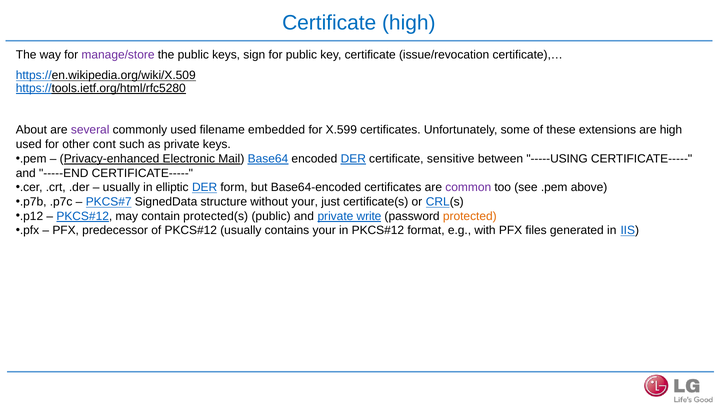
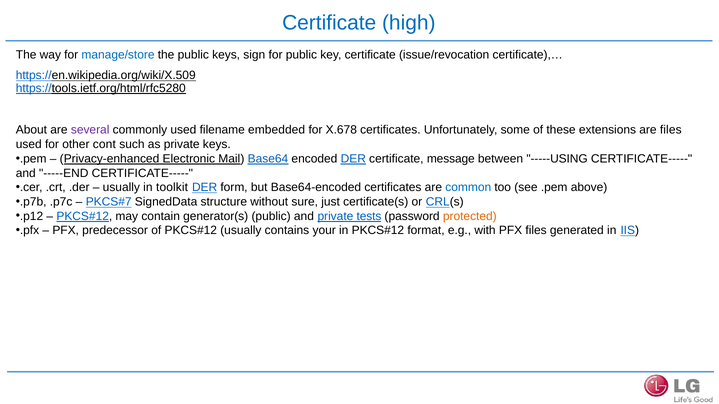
manage/store colour: purple -> blue (118, 55)
X.599: X.599 -> X.678 (341, 130)
are high: high -> files (671, 130)
sensitive: sensitive -> message (451, 159)
elliptic: elliptic -> toolkit (172, 188)
common colour: purple -> blue (468, 188)
without your: your -> sure (305, 202)
protected(s: protected(s -> generator(s (216, 216)
write: write -> tests (369, 216)
